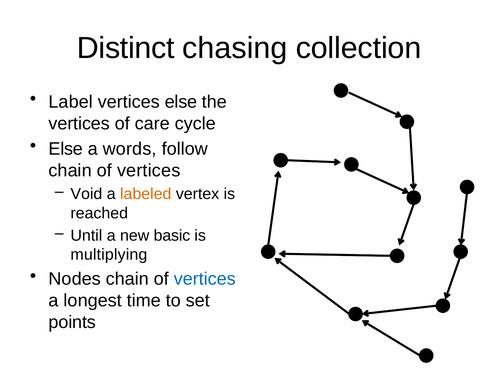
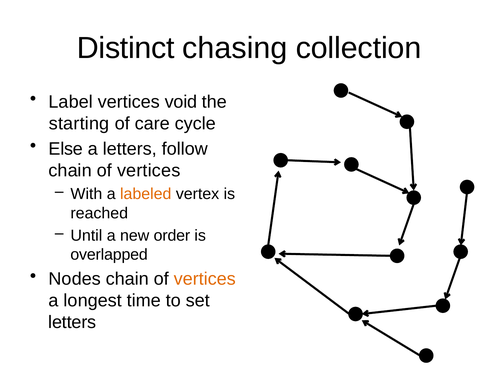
vertices else: else -> void (181, 102)
vertices: vertices -> starting (79, 124)
a words: words -> letters (130, 149)
Void: Void -> With (86, 194)
basic: basic -> order (172, 236)
multiplying: multiplying -> overlapped (109, 255)
vertices colour: blue -> orange (205, 279)
points: points -> letters (72, 322)
